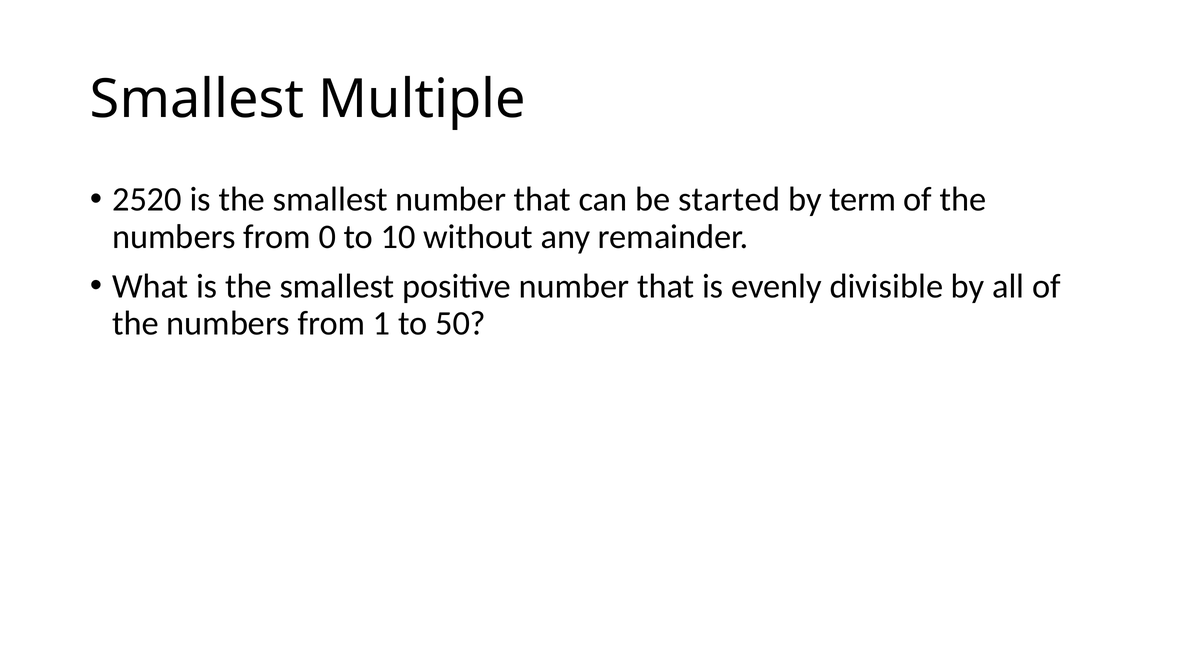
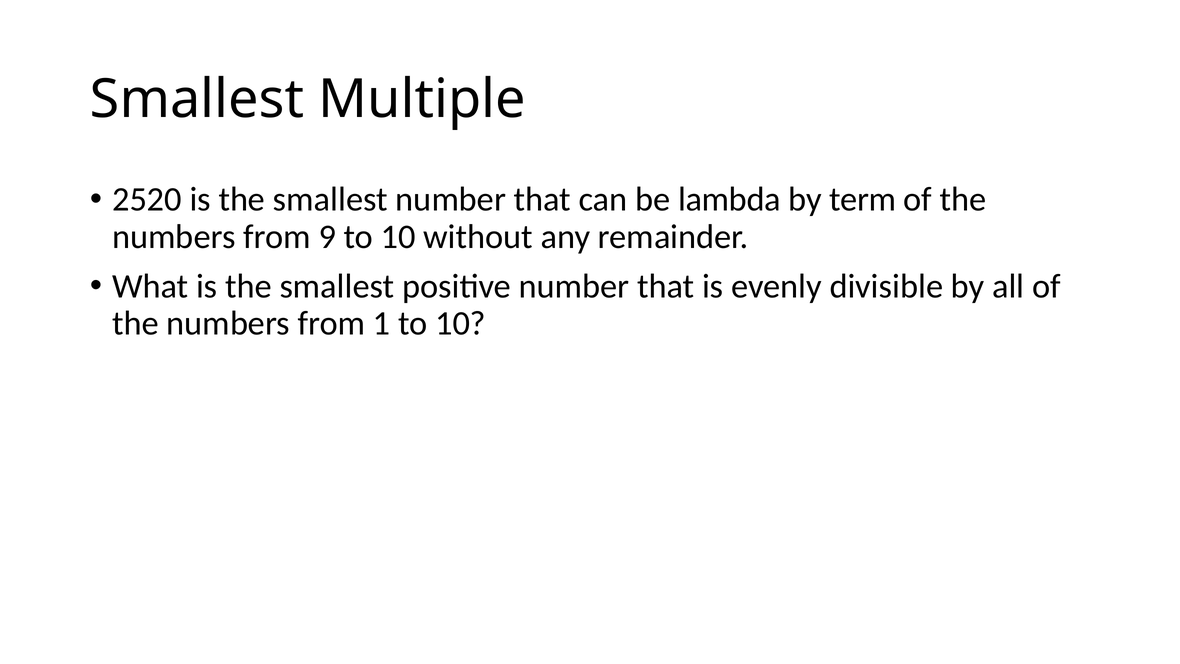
started: started -> lambda (730, 200)
0: 0 -> 9 (327, 237)
1 to 50: 50 -> 10 (460, 323)
